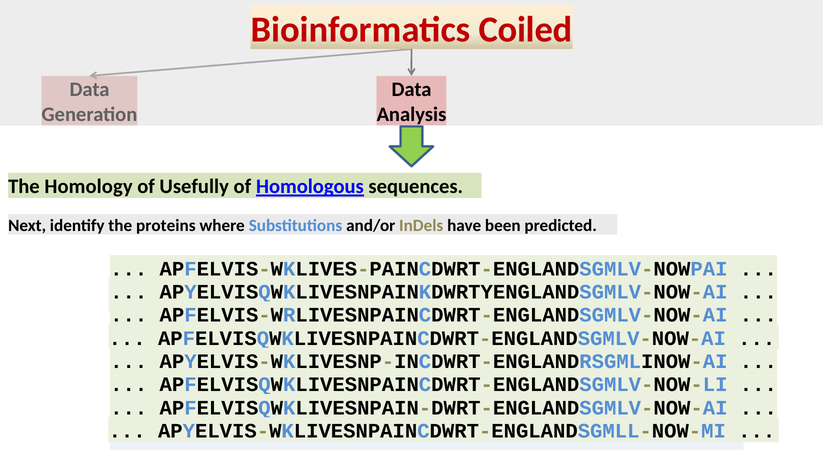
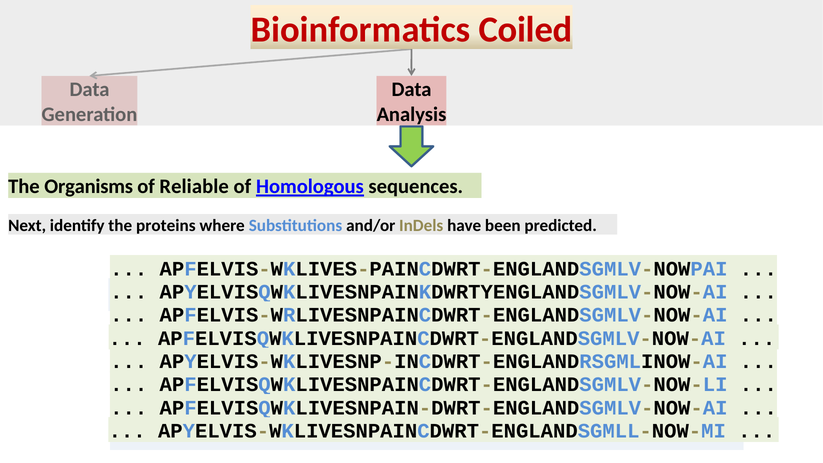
Homology: Homology -> Organisms (89, 187)
Usefully: Usefully -> Reliable (194, 187)
